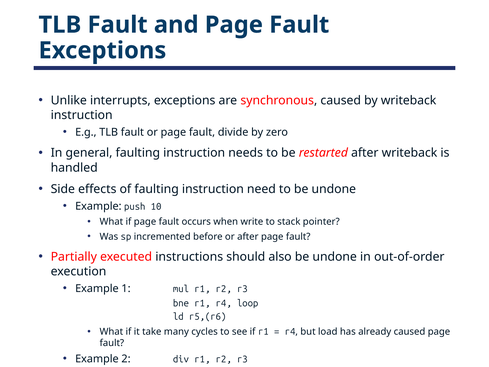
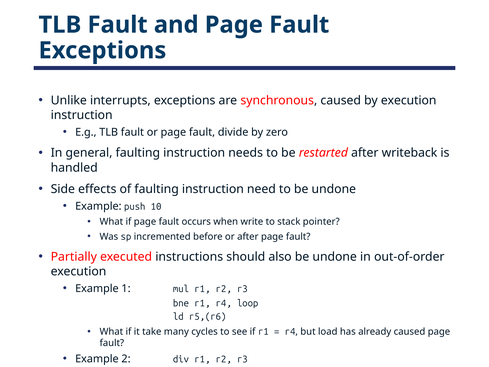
by writeback: writeback -> execution (409, 100)
